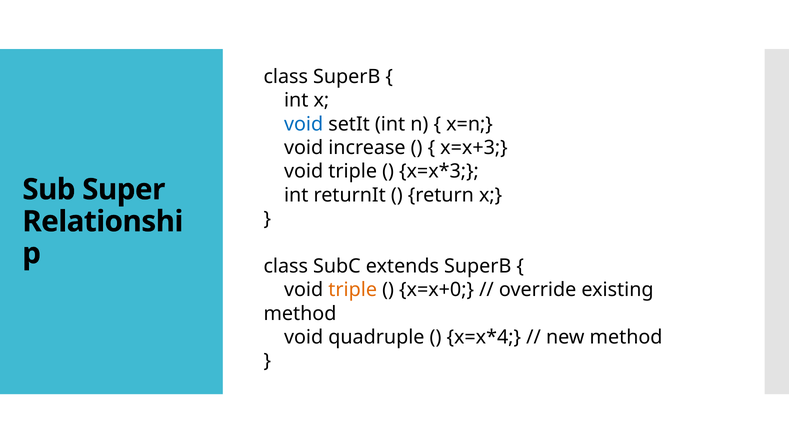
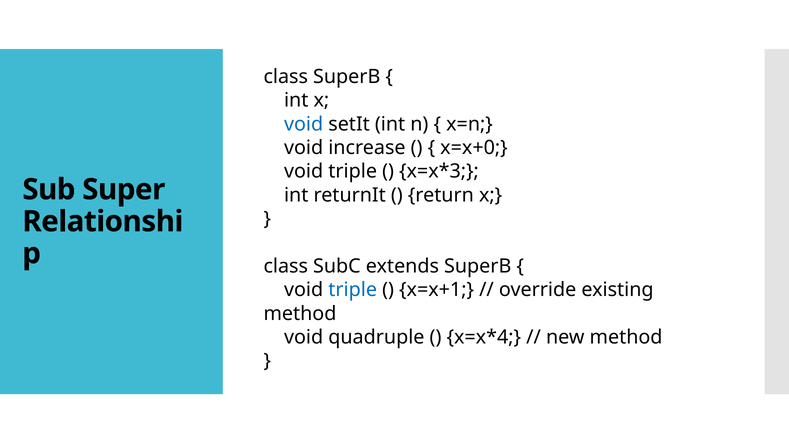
x=x+3: x=x+3 -> x=x+0 (474, 148)
triple colour: orange -> blue (353, 290)
x=x+0: x=x+0 -> x=x+1 (437, 290)
